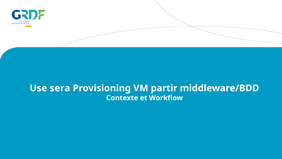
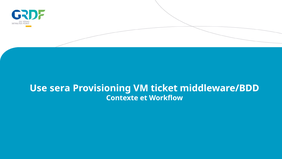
partir: partir -> ticket (164, 88)
